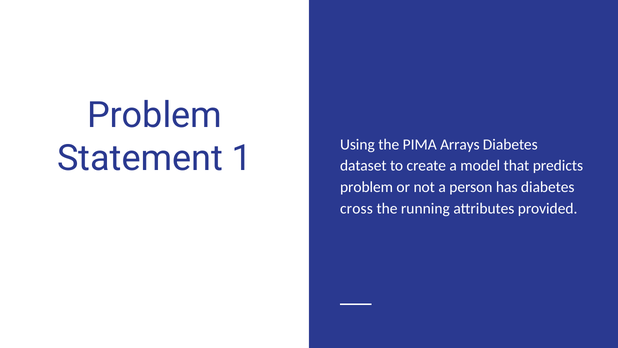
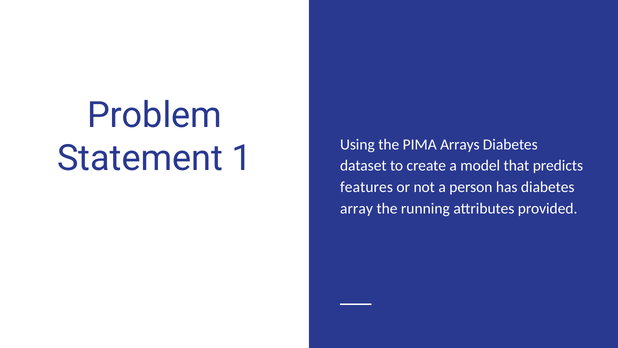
problem: problem -> features (366, 187)
cross: cross -> array (356, 208)
